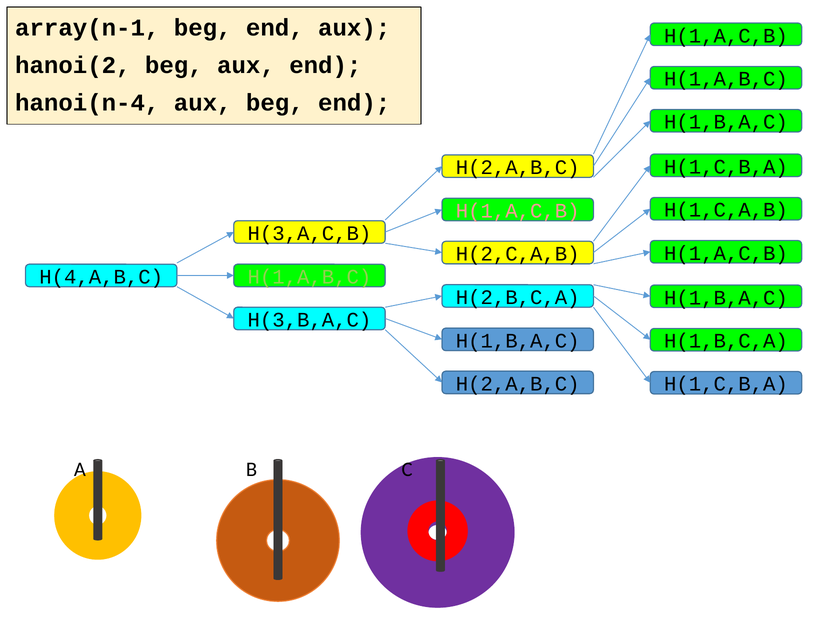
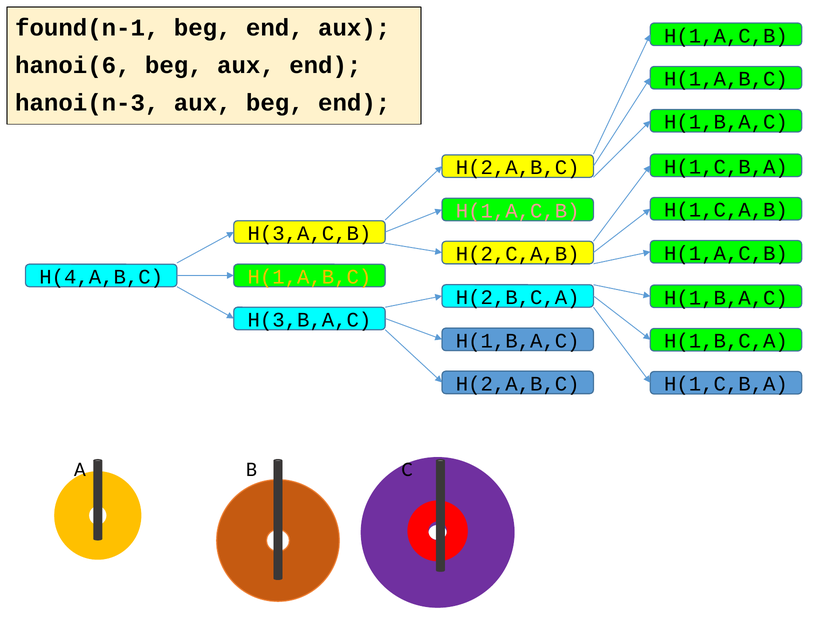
array(n-1: array(n-1 -> found(n-1 (87, 28)
hanoi(2: hanoi(2 -> hanoi(6 (73, 65)
hanoi(n-4: hanoi(n-4 -> hanoi(n-3 (87, 103)
H(1,A,B,C colour: light green -> yellow (309, 277)
